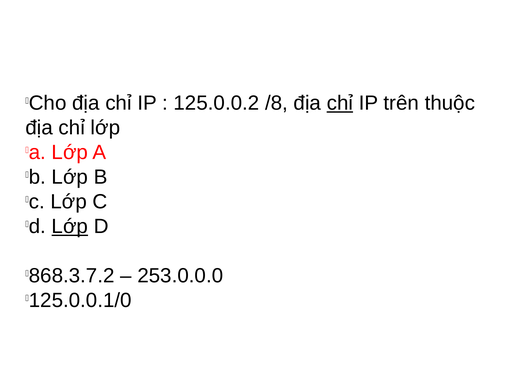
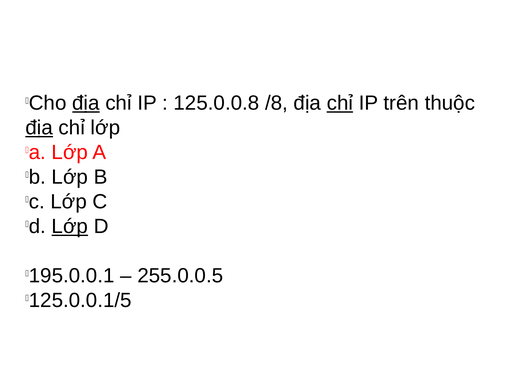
địa underline: none -> present (86, 103)
125.0.0.2: 125.0.0.2 -> 125.0.0.8 (216, 103)
địa underline: none -> present (39, 128)
868.3.7.2: 868.3.7.2 -> 195.0.0.1 (72, 276)
253.0.0.0: 253.0.0.0 -> 255.0.0.5 (180, 276)
125.0.0.1/0: 125.0.0.1/0 -> 125.0.0.1/5 (80, 301)
